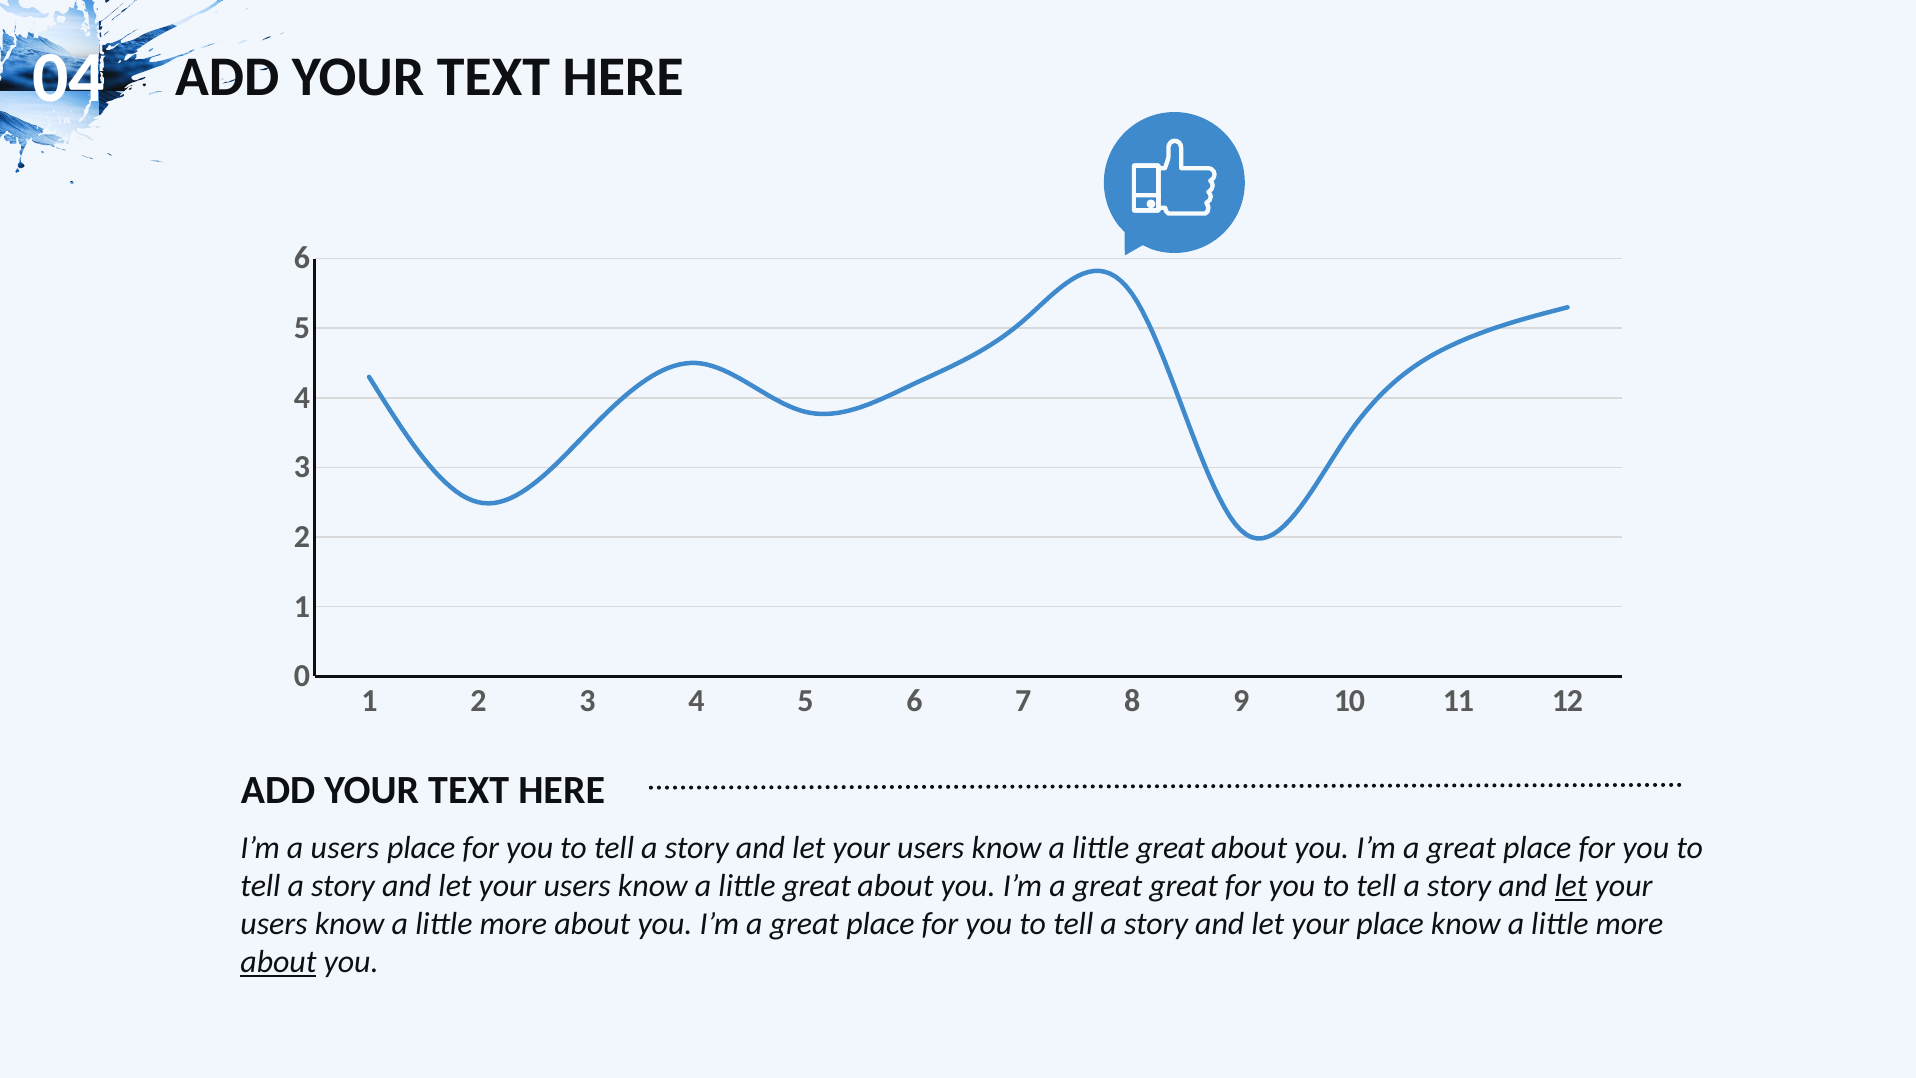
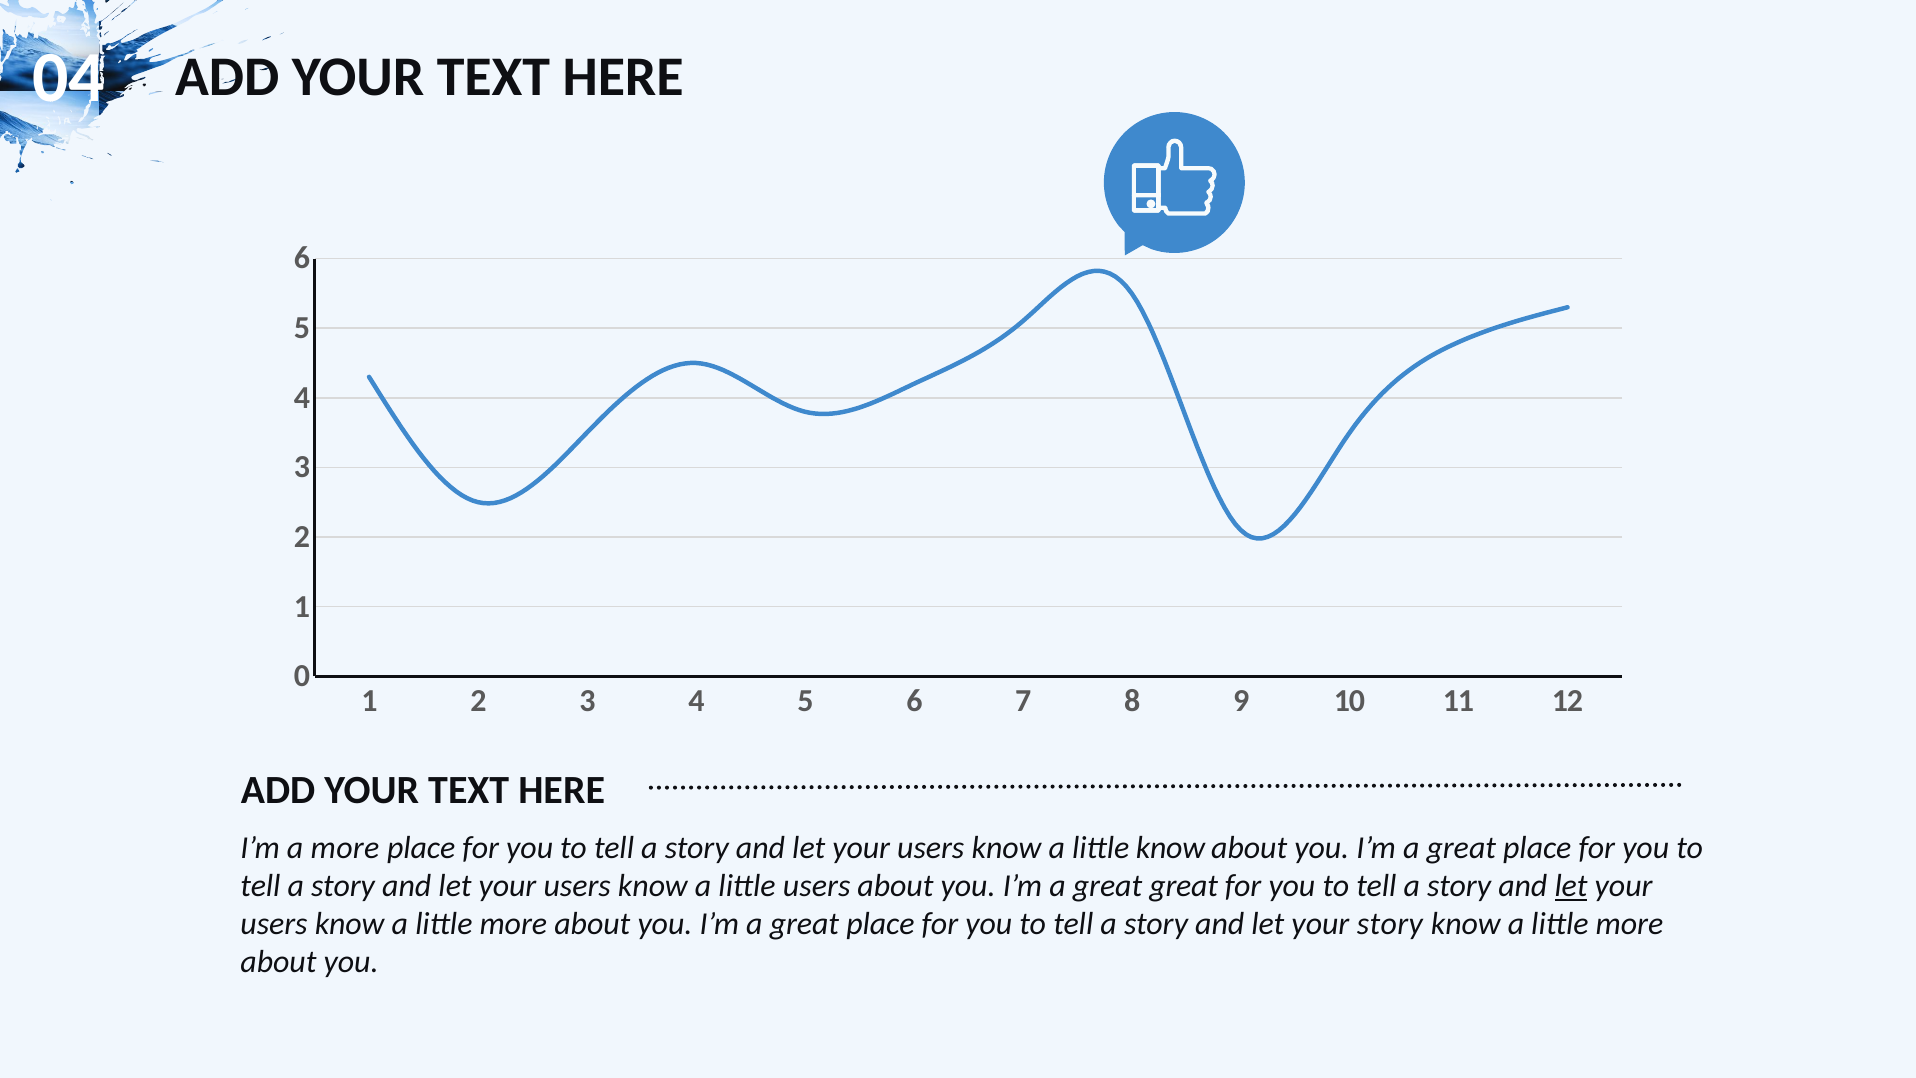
a users: users -> more (345, 847)
great: great -> know (1171, 847)
great: great -> users (817, 886)
your place: place -> story (1390, 924)
about underline: present -> none (278, 962)
